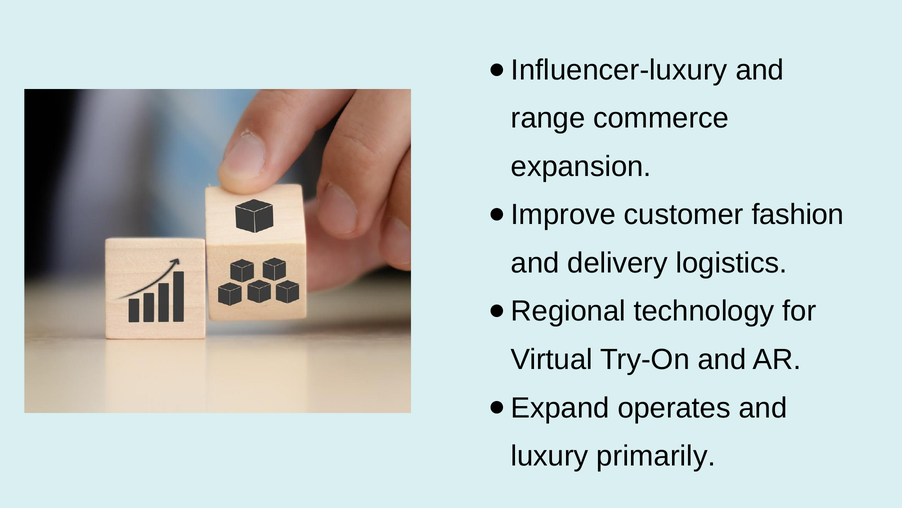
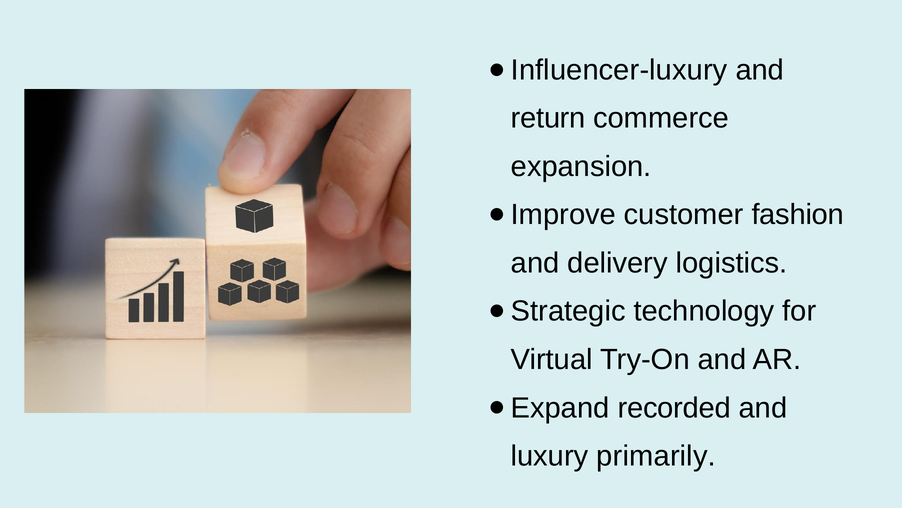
range: range -> return (548, 118)
Regional: Regional -> Strategic (568, 311)
operates: operates -> recorded (674, 407)
